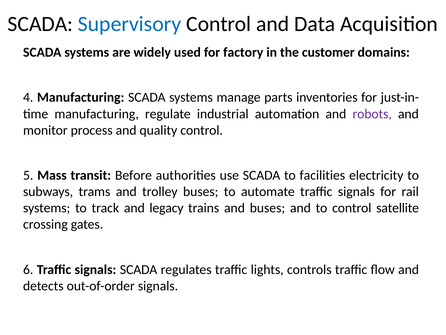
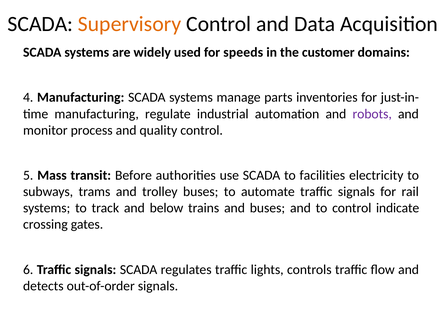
Supervisory colour: blue -> orange (130, 24)
factory: factory -> speeds (243, 52)
legacy: legacy -> below (166, 208)
satellite: satellite -> indicate (398, 208)
